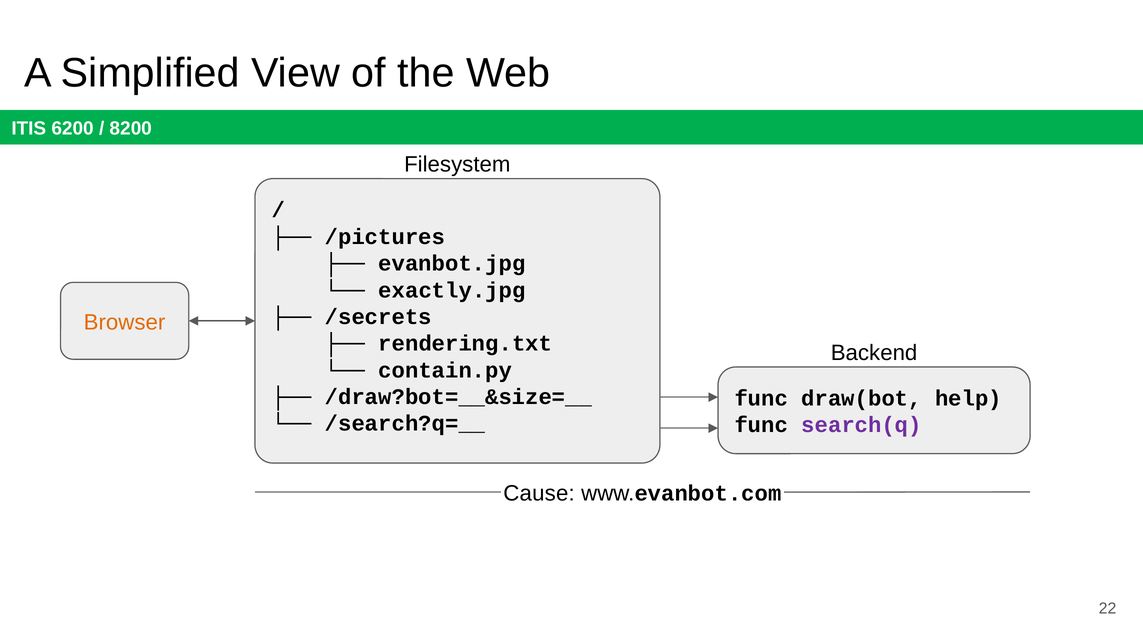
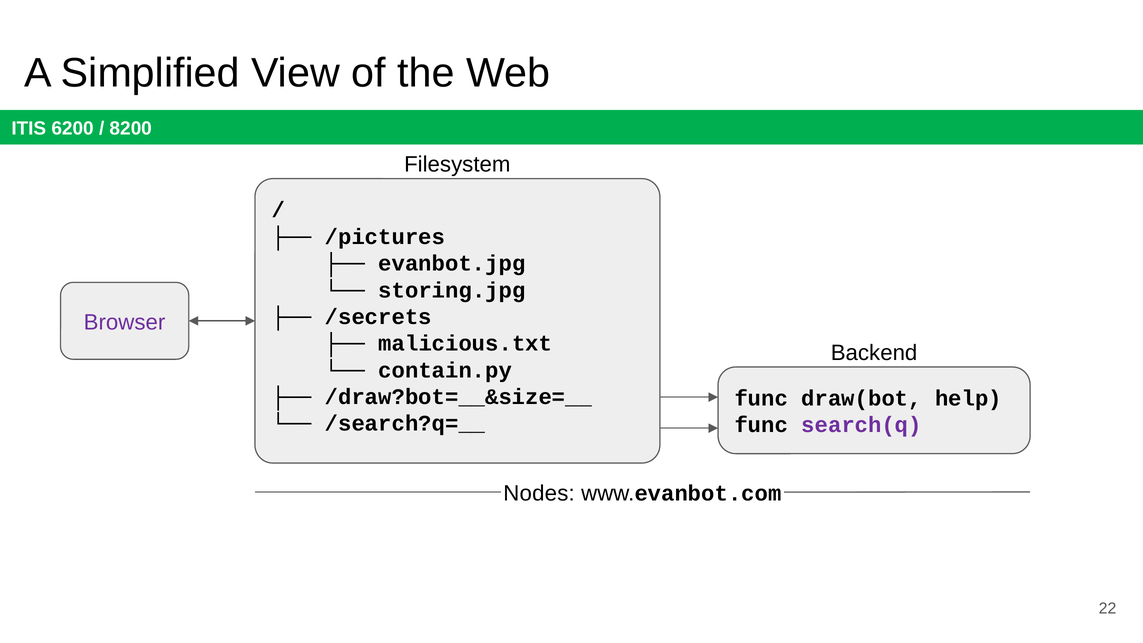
exactly.jpg: exactly.jpg -> storing.jpg (452, 290)
Browser colour: orange -> purple (125, 322)
rendering.txt: rendering.txt -> malicious.txt (465, 344)
Cause: Cause -> Nodes (539, 493)
